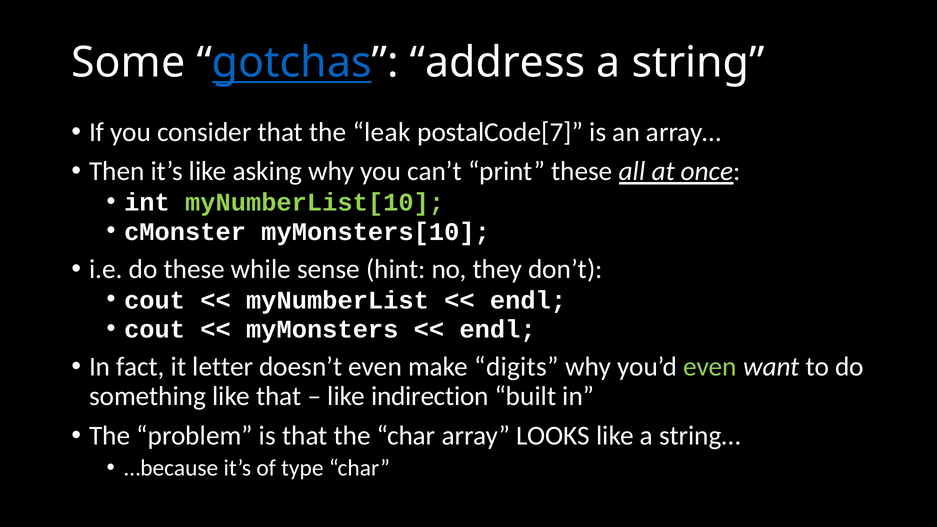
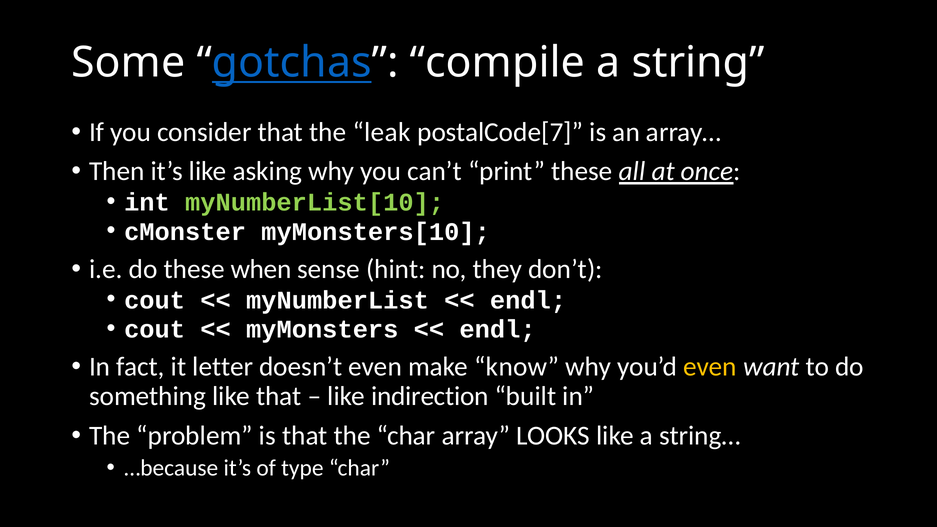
address: address -> compile (497, 63)
while: while -> when (261, 269)
digits: digits -> know (517, 367)
even colour: light green -> yellow (710, 367)
